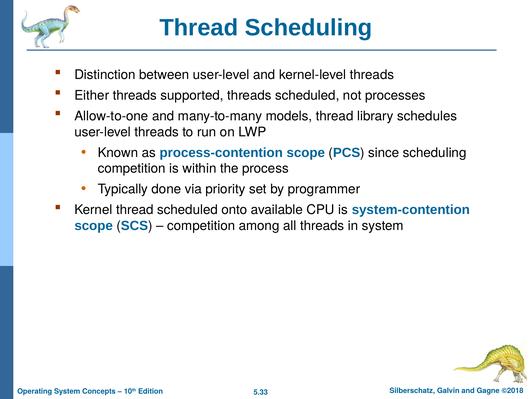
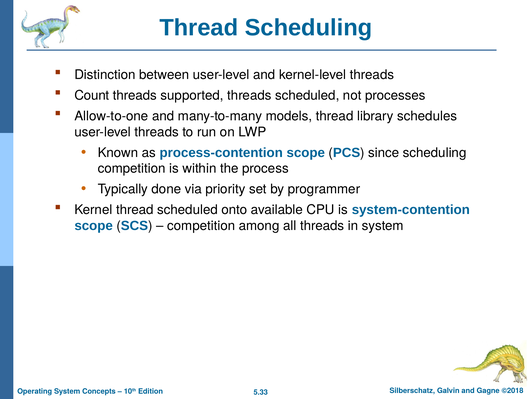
Either: Either -> Count (92, 95)
